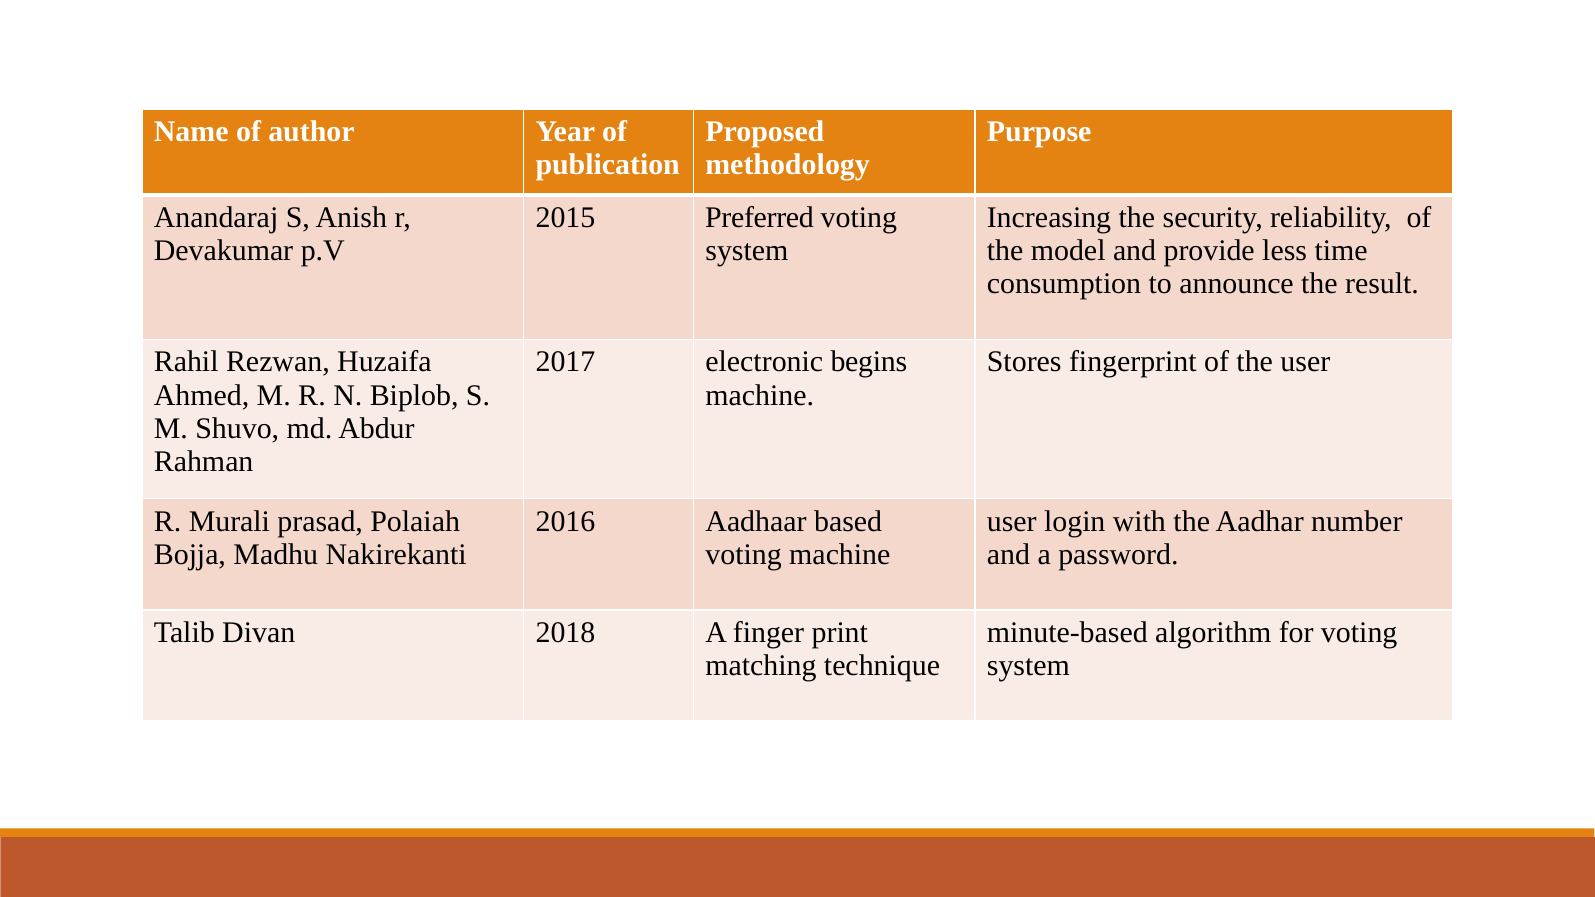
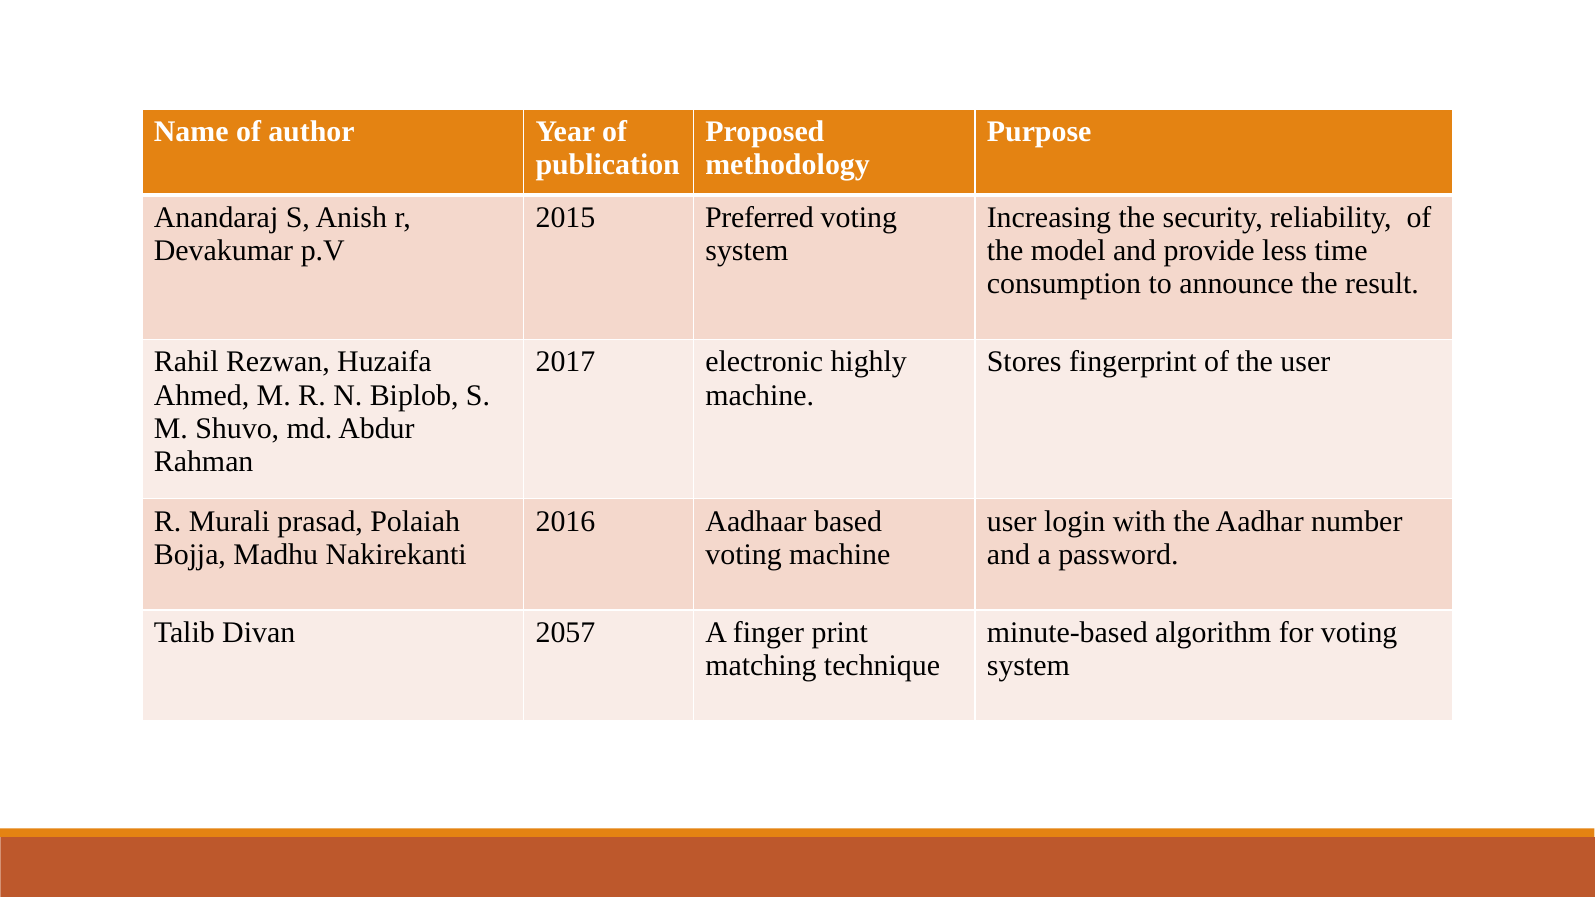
begins: begins -> highly (869, 362)
2018: 2018 -> 2057 (565, 633)
